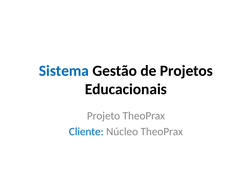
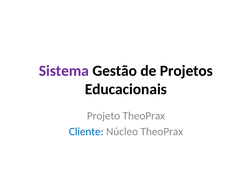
Sistema colour: blue -> purple (64, 71)
